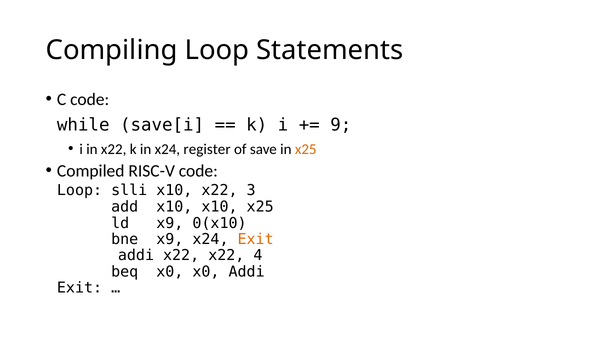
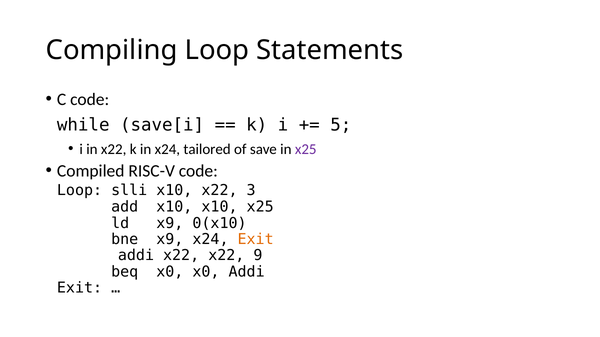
9: 9 -> 5 (341, 125)
register: register -> tailored (207, 149)
x25 colour: orange -> purple (306, 149)
4: 4 -> 9 (258, 256)
